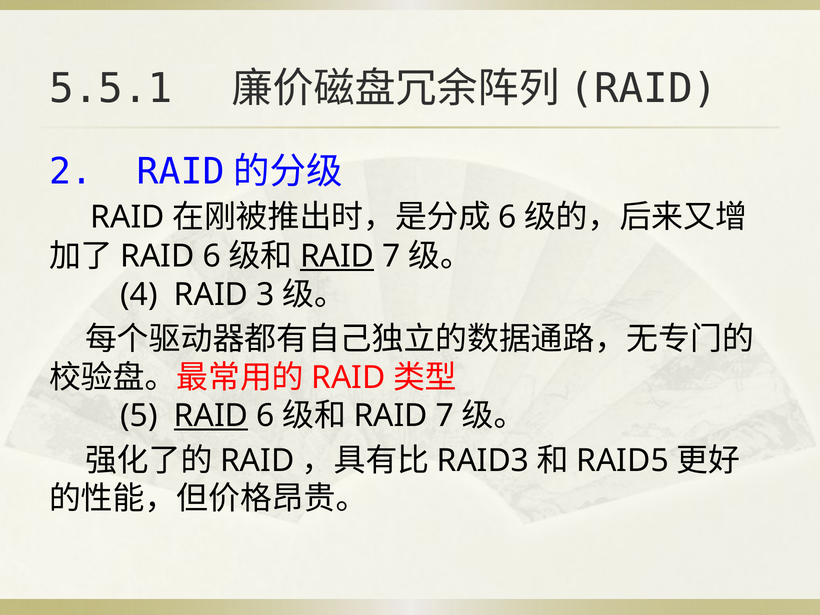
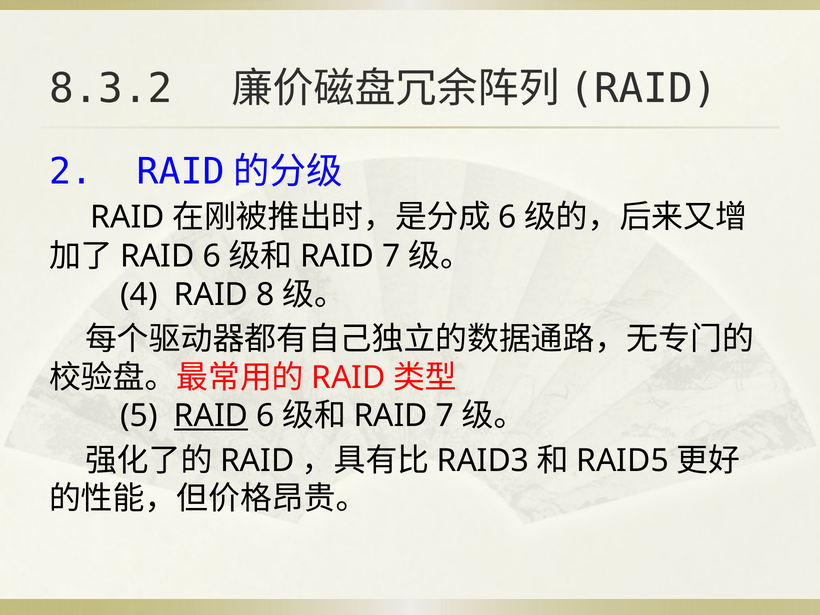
5.5.1: 5.5.1 -> 8.3.2 (111, 89)
RAID underline: present -> none (337, 256)
3: 3 -> 8 (265, 295)
